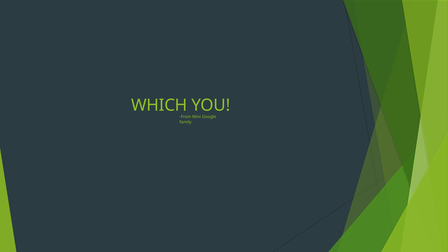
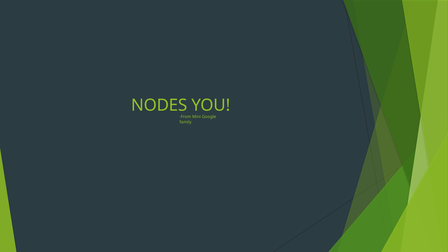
WHICH: WHICH -> NODES (159, 105)
